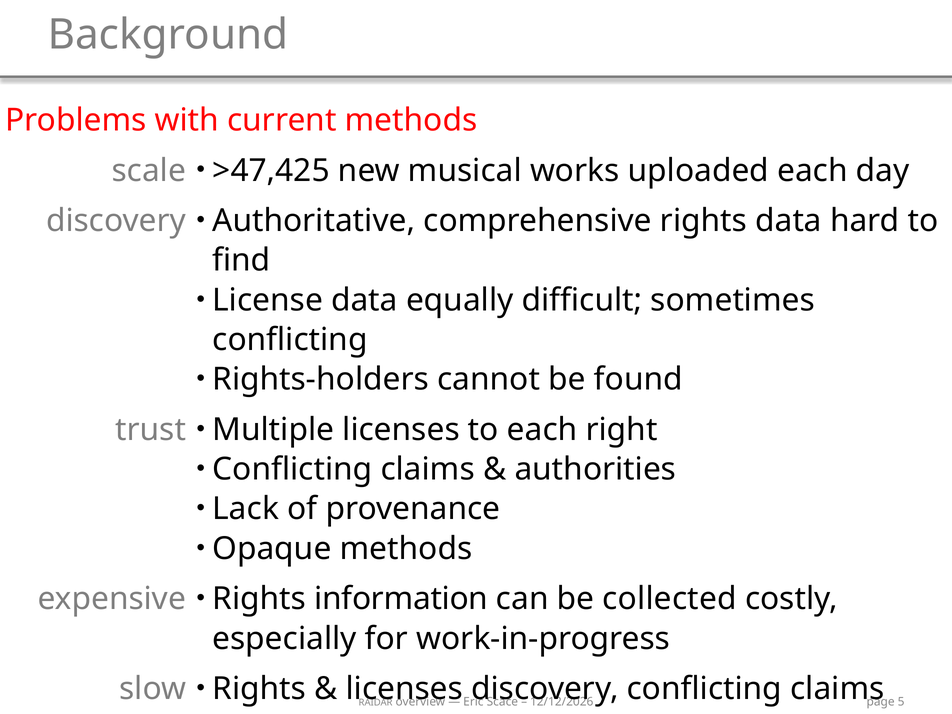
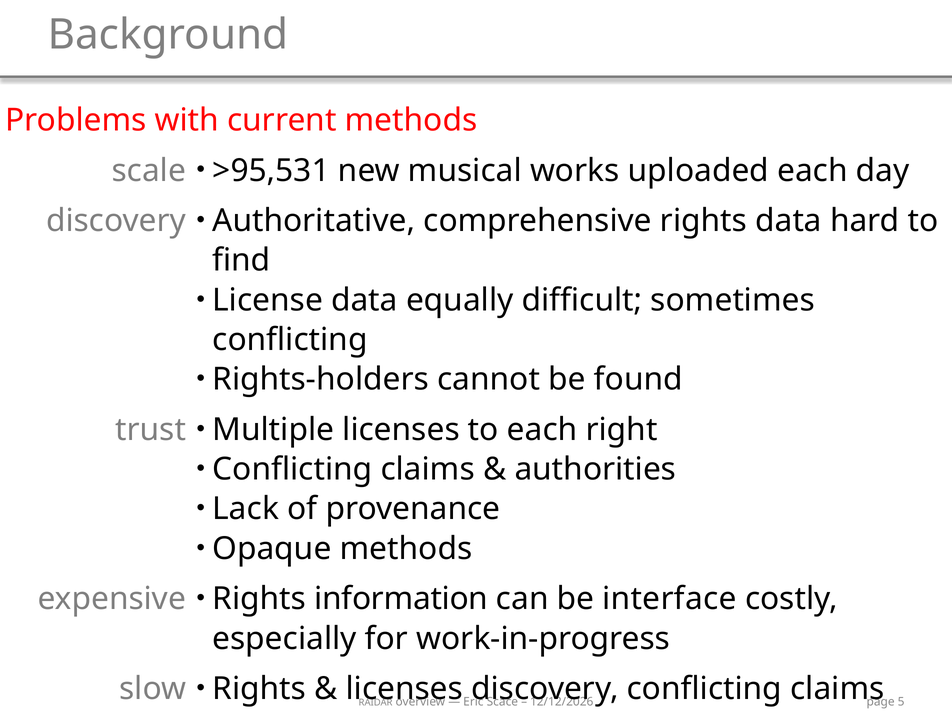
>47,425: >47,425 -> >95,531 (271, 171)
collected: collected -> interface (670, 599)
